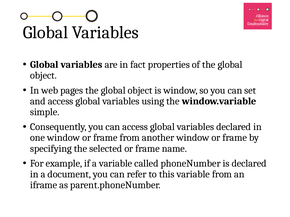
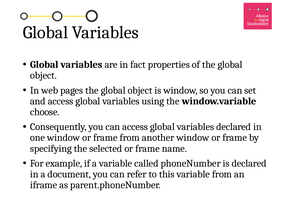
simple: simple -> choose (45, 112)
